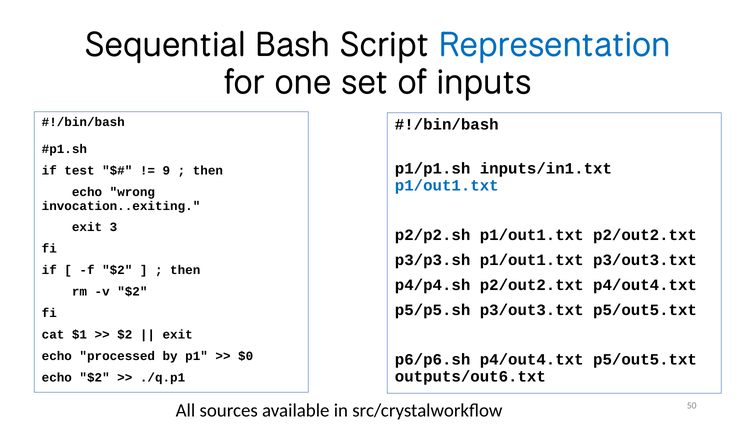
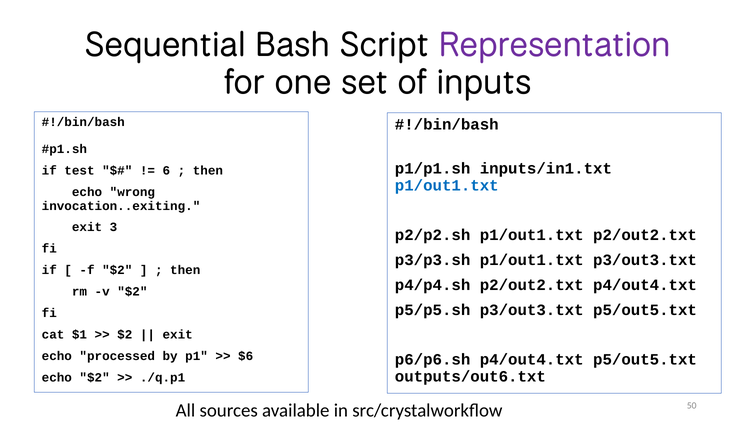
Representation colour: blue -> purple (555, 45)
9: 9 -> 6 (166, 171)
$0: $0 -> $6 (246, 356)
